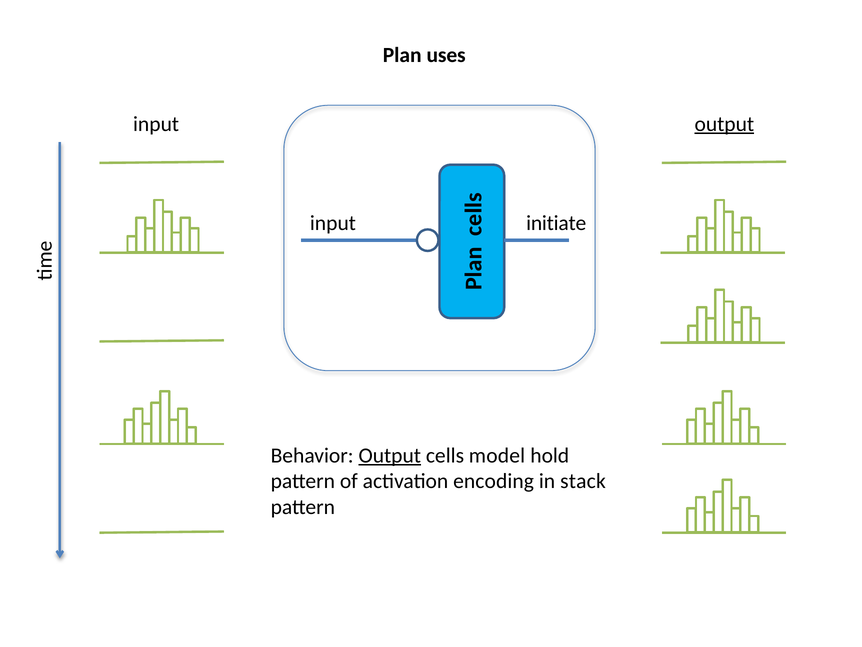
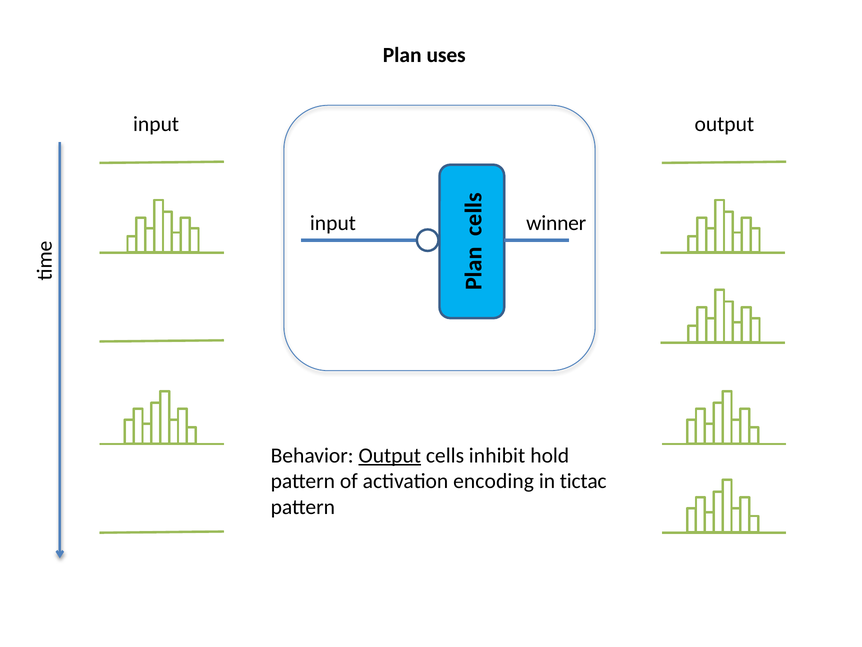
output underline: present -> none (724, 124)
initiate: initiate -> winner (556, 223)
model: model -> inhibit (497, 455)
stack: stack -> tictac (583, 481)
